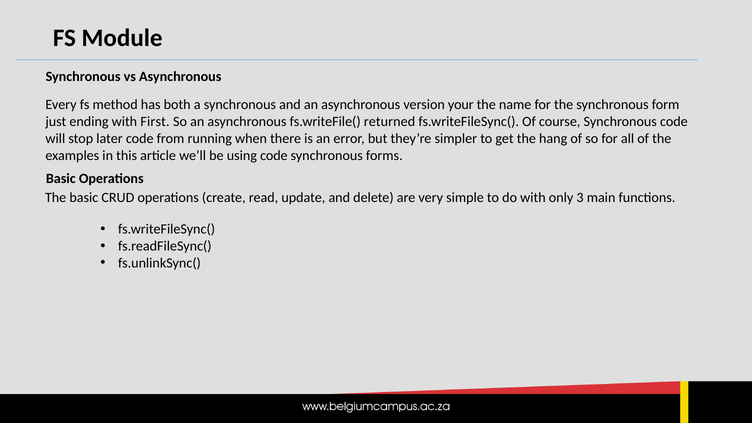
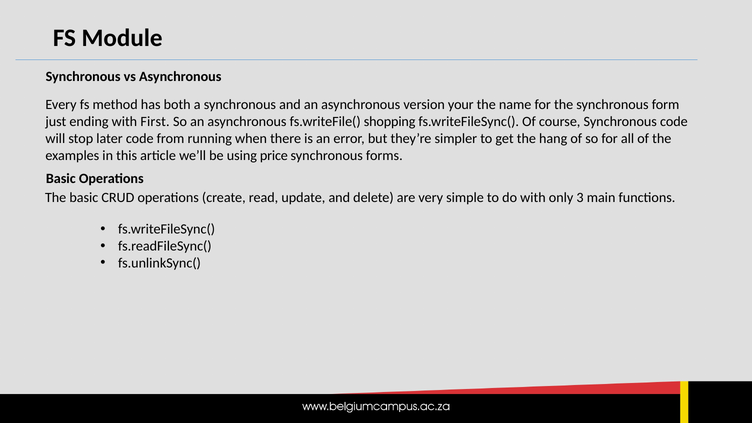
returned: returned -> shopping (390, 122)
using code: code -> price (274, 155)
